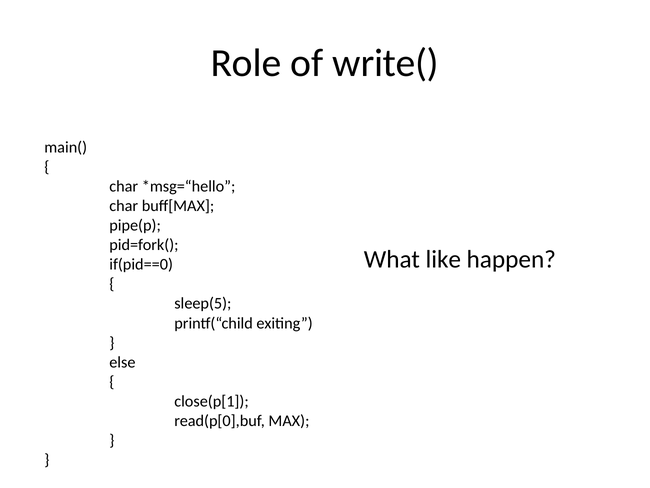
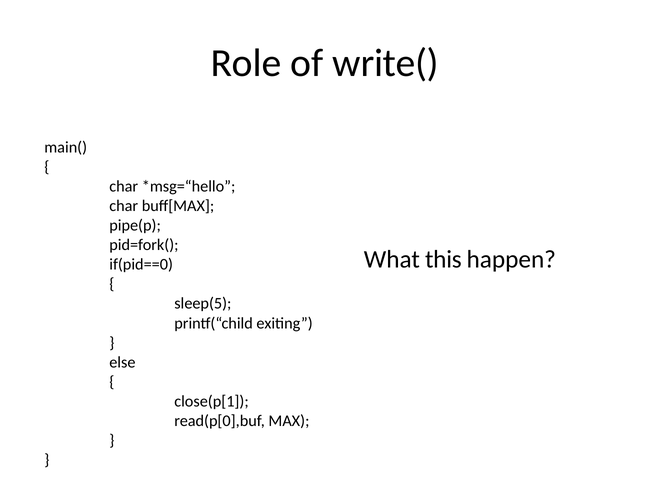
like: like -> this (443, 259)
